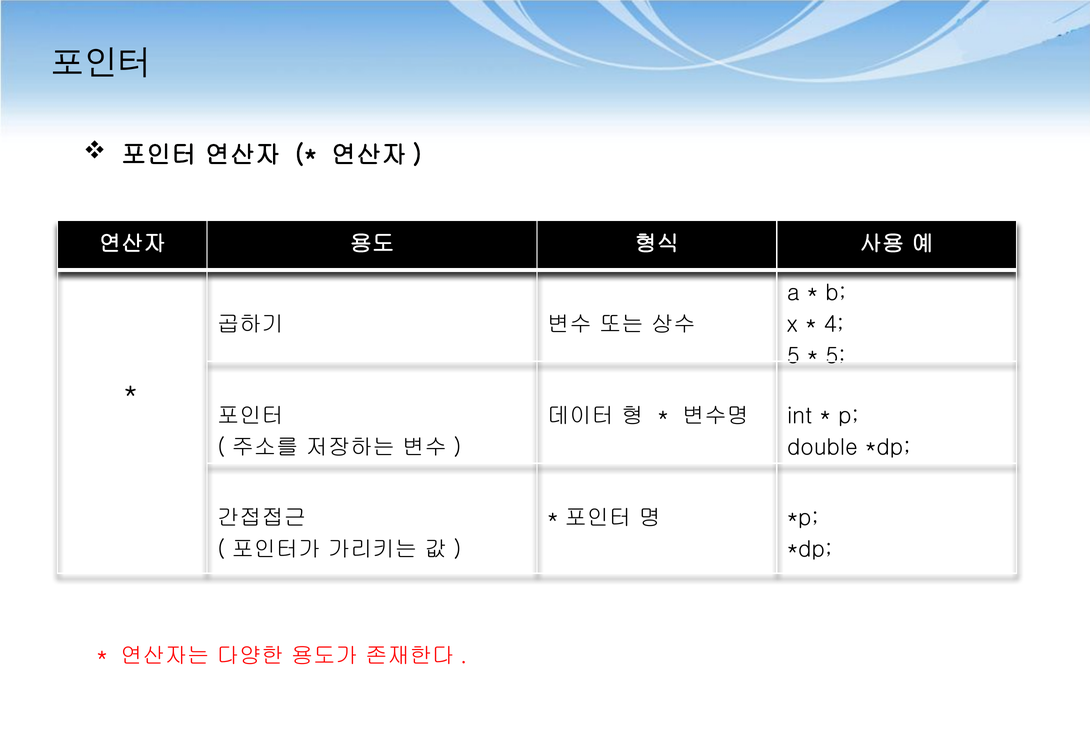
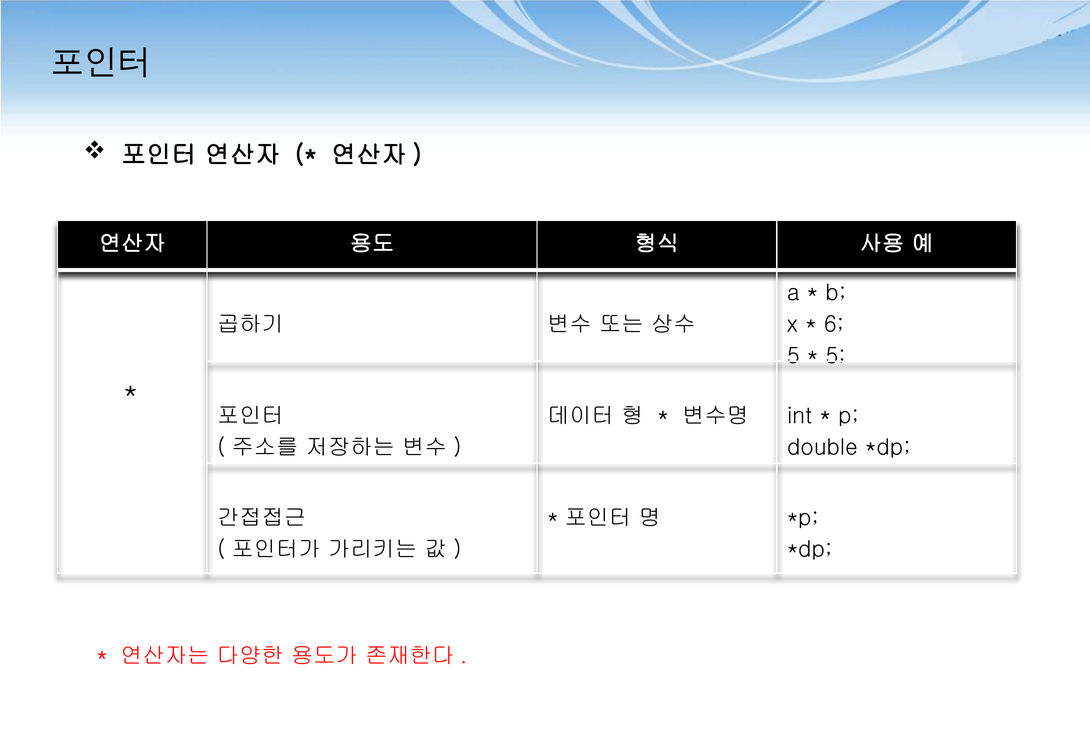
4: 4 -> 6 (834, 325)
